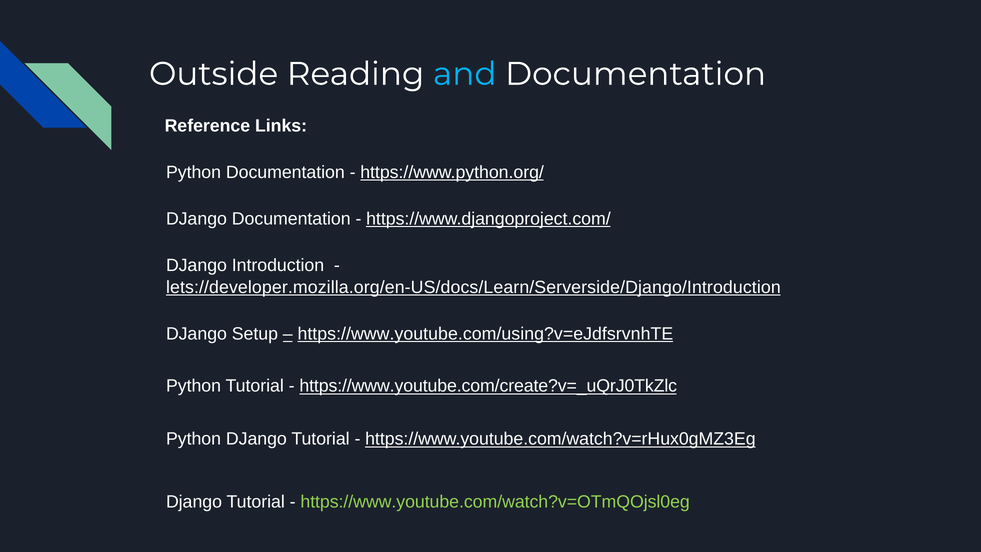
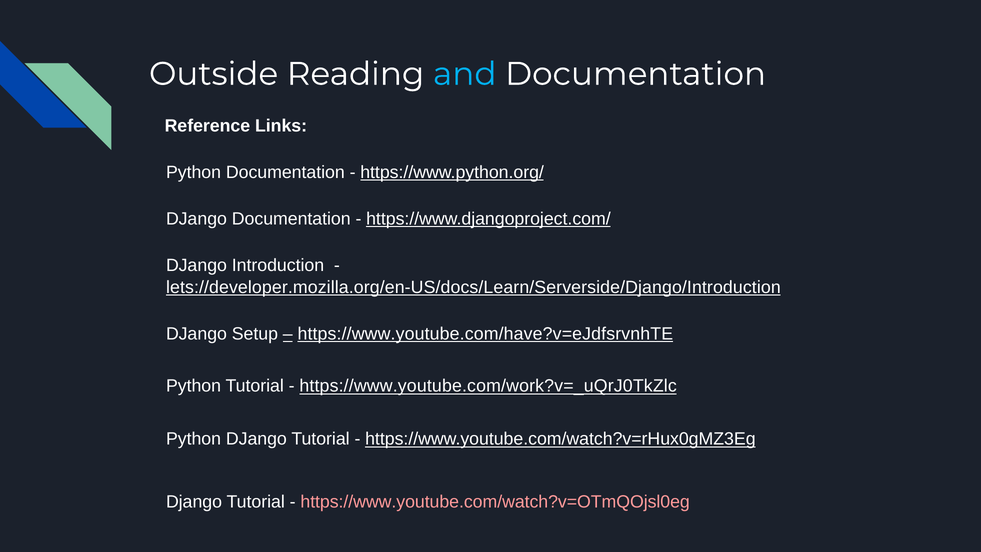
https://www.youtube.com/using?v=eJdfsrvnhTE: https://www.youtube.com/using?v=eJdfsrvnhTE -> https://www.youtube.com/have?v=eJdfsrvnhTE (485, 334)
https://www.youtube.com/create?v=_uQrJ0TkZlc: https://www.youtube.com/create?v=_uQrJ0TkZlc -> https://www.youtube.com/work?v=_uQrJ0TkZlc (488, 386)
https://www.youtube.com/watch?v=OTmQOjsl0eg colour: light green -> pink (495, 502)
